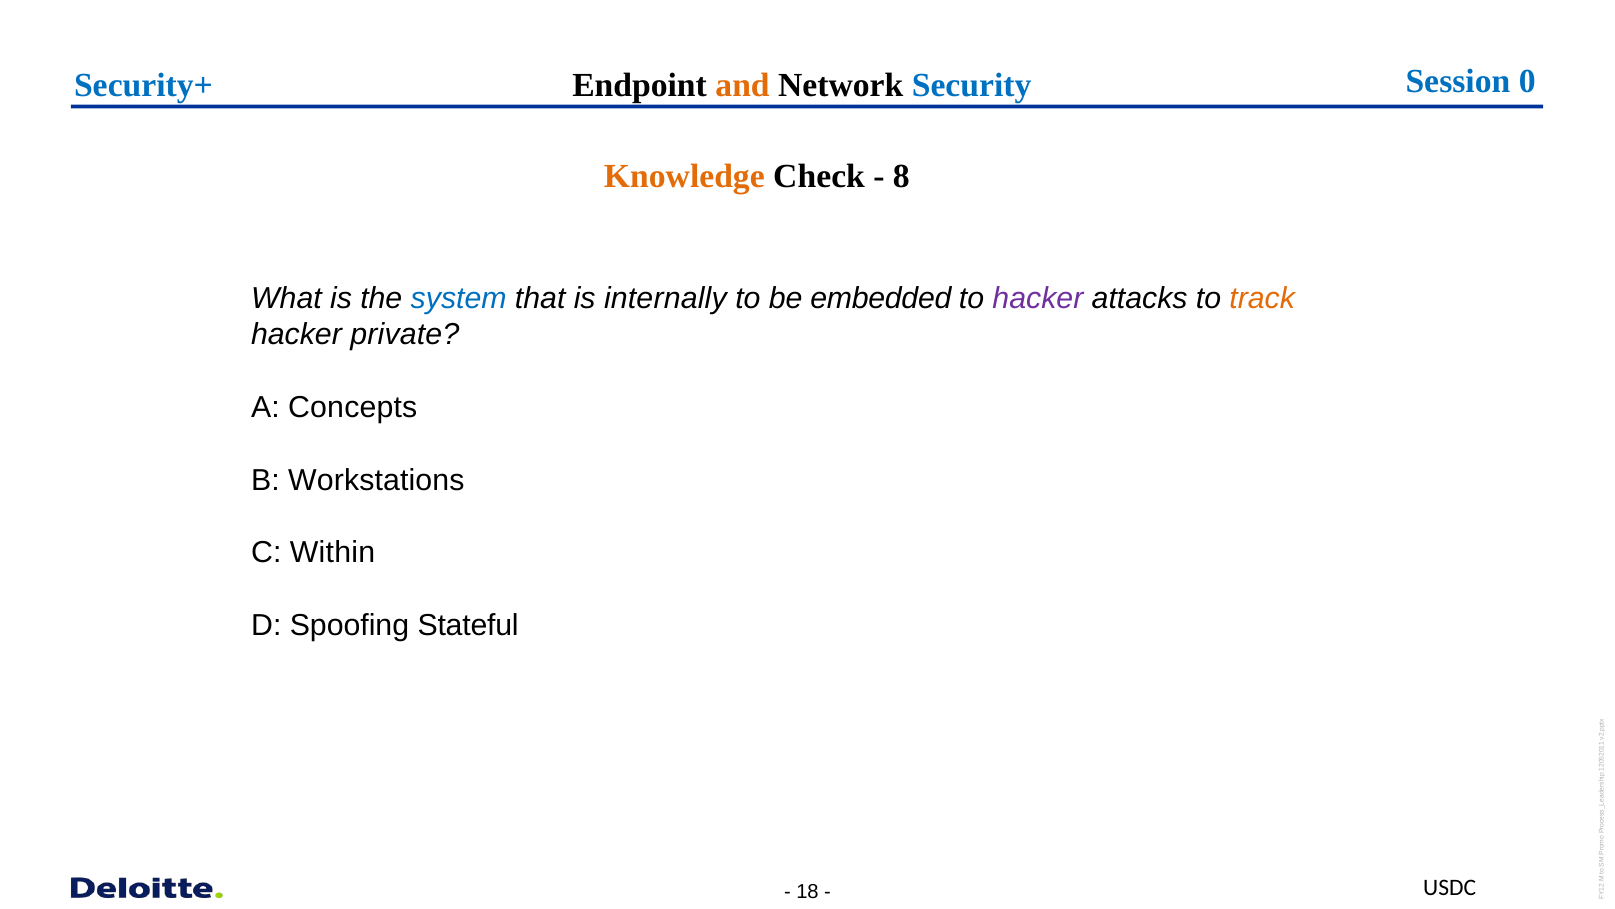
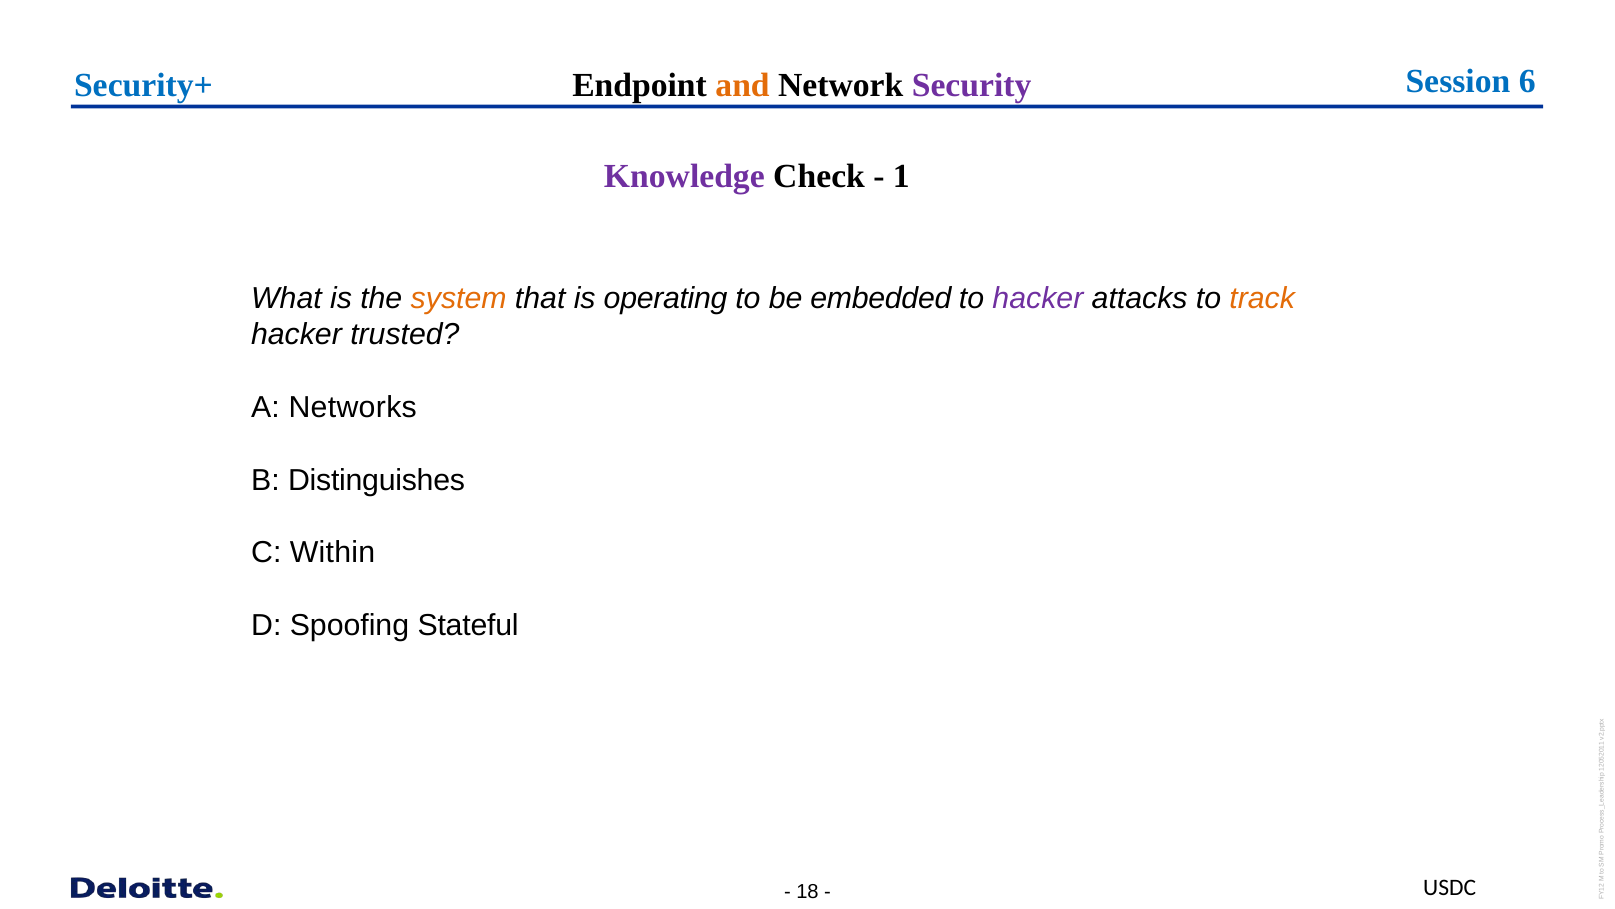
Security colour: blue -> purple (972, 86)
Session 0: 0 -> 6 (1527, 81)
Knowledge colour: orange -> purple (684, 176)
8: 8 -> 1 (901, 176)
system colour: blue -> orange (459, 298)
internally: internally -> operating (666, 298)
private: private -> trusted (405, 335)
Concepts: Concepts -> Networks (353, 407)
Workstations: Workstations -> Distinguishes (377, 480)
